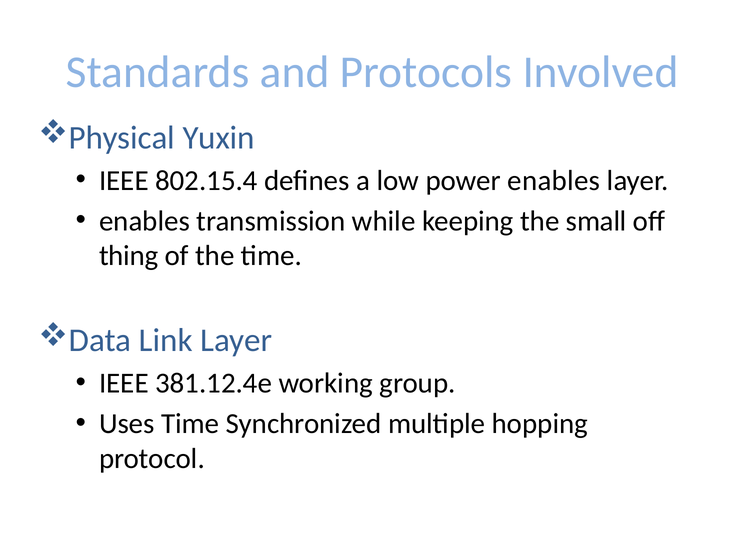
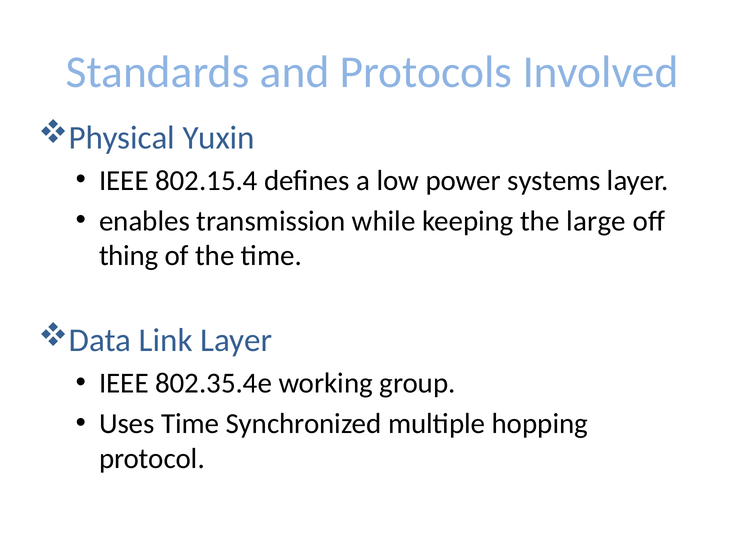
power enables: enables -> systems (554, 180)
small: small -> large (596, 221)
381.12.4e: 381.12.4e -> 802.35.4e (214, 383)
